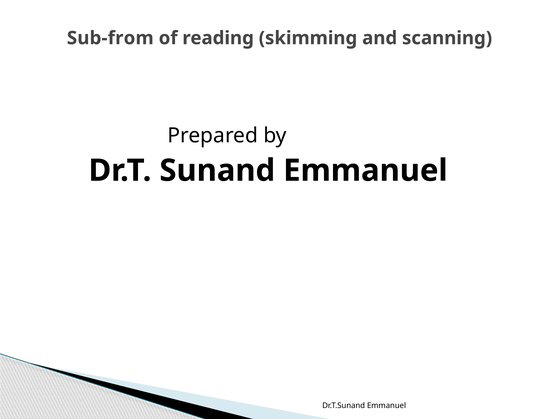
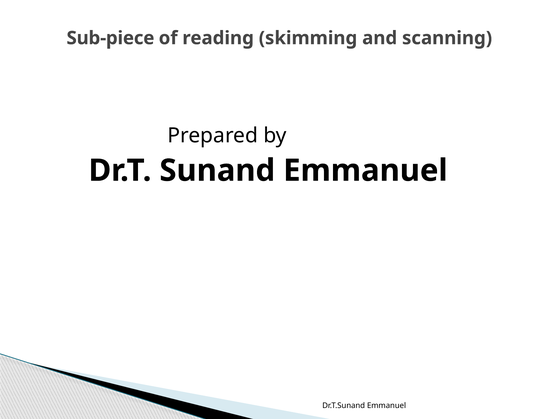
Sub-from: Sub-from -> Sub-piece (110, 38)
